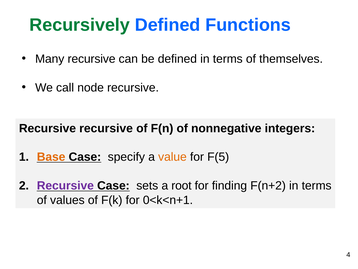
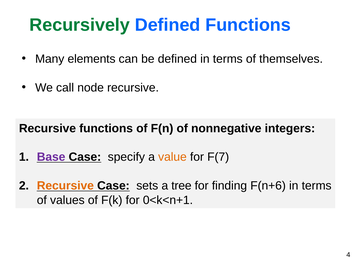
Many recursive: recursive -> elements (92, 59)
Recursive recursive: recursive -> functions (106, 128)
Base colour: orange -> purple (51, 157)
F(5: F(5 -> F(7 (218, 157)
Recursive colour: purple -> orange (65, 185)
root: root -> tree (181, 185)
F(n+2: F(n+2 -> F(n+6 (268, 185)
